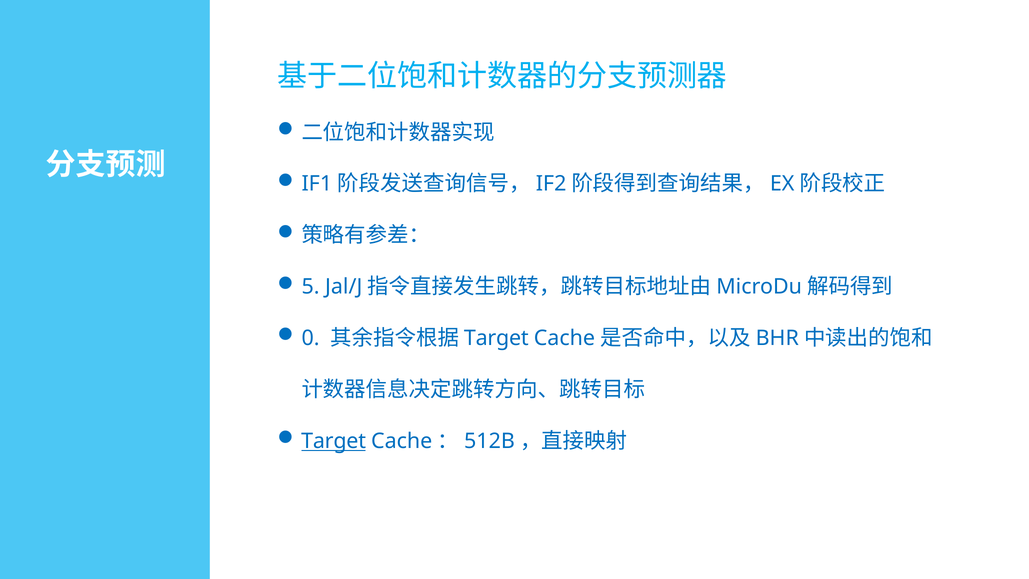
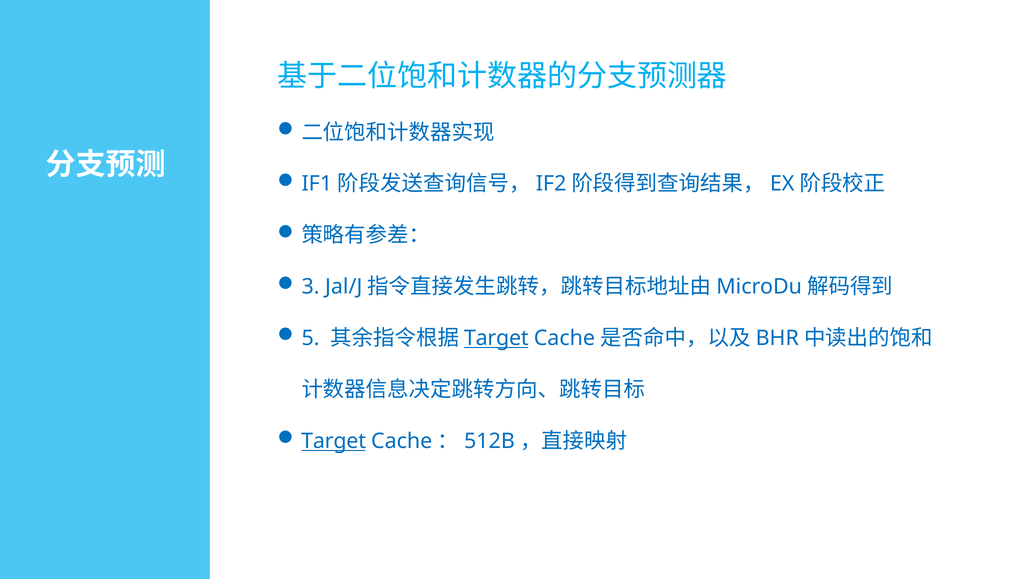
5: 5 -> 3 (311, 287)
0: 0 -> 5 (311, 338)
Target underline: none -> present (496, 338)
